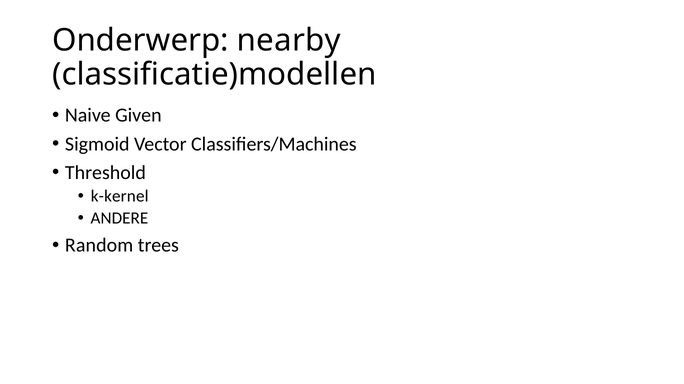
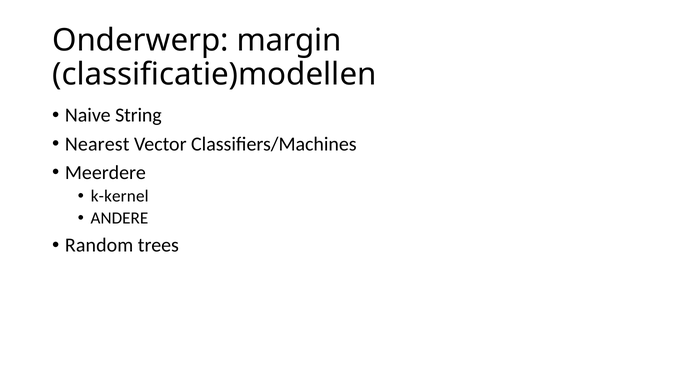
nearby: nearby -> margin (289, 41)
Given: Given -> String (138, 116)
Sigmoid: Sigmoid -> Nearest (97, 144)
Threshold: Threshold -> Meerdere (105, 173)
